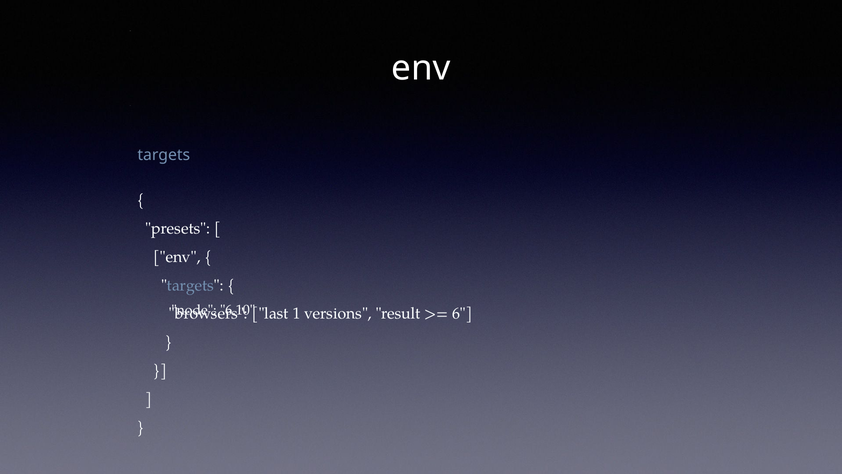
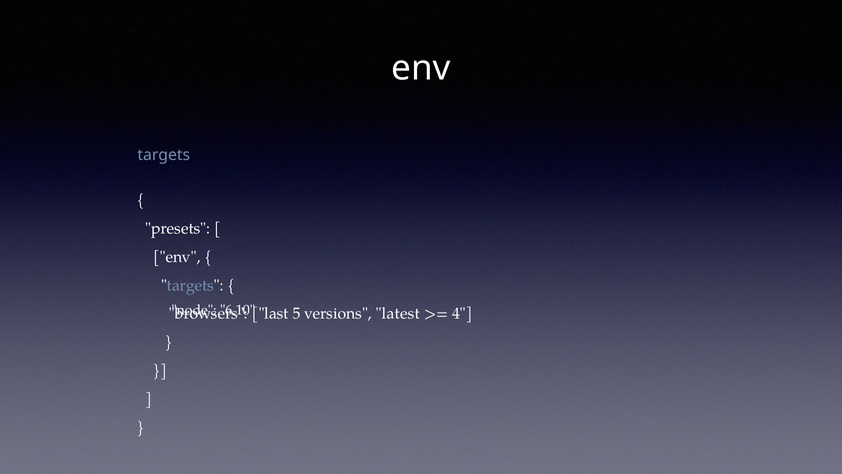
1: 1 -> 5 (296, 314)
result: result -> latest (398, 314)
6: 6 -> 4 (462, 314)
